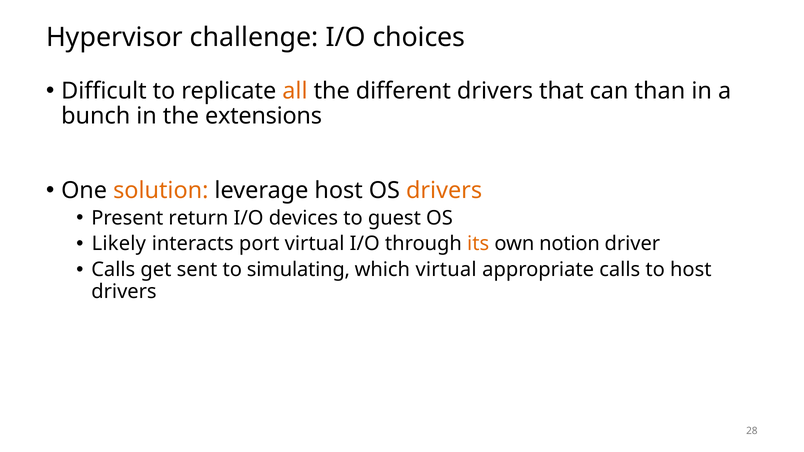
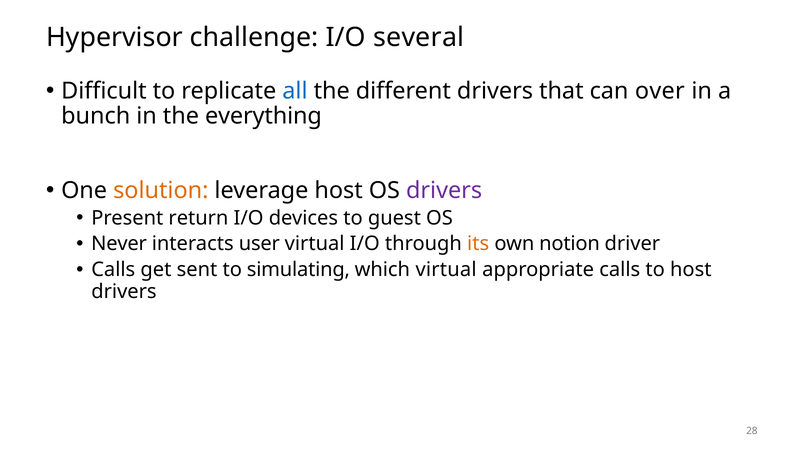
choices: choices -> several (419, 38)
all colour: orange -> blue (295, 91)
than: than -> over (660, 91)
extensions: extensions -> everything (263, 116)
drivers colour: orange -> purple (444, 190)
Likely: Likely -> Never (119, 244)
port: port -> user (259, 244)
